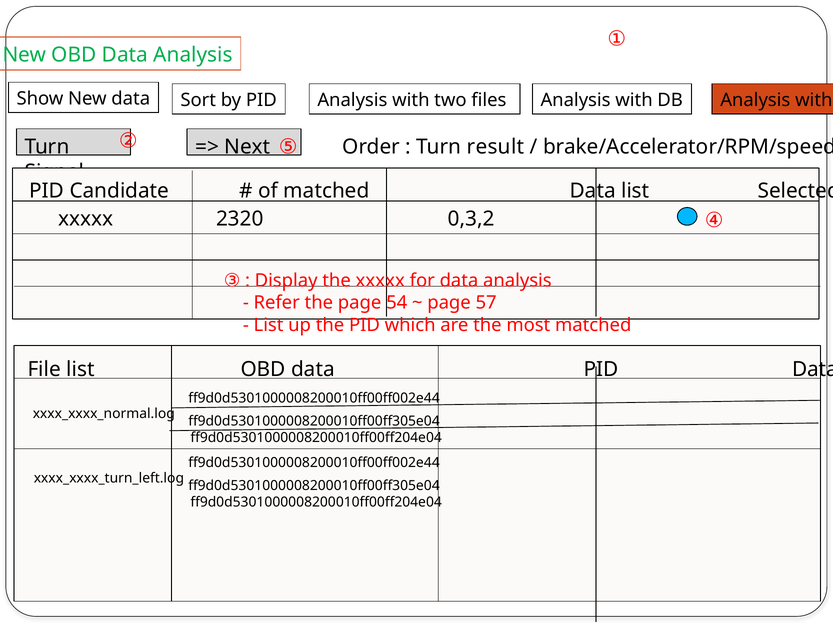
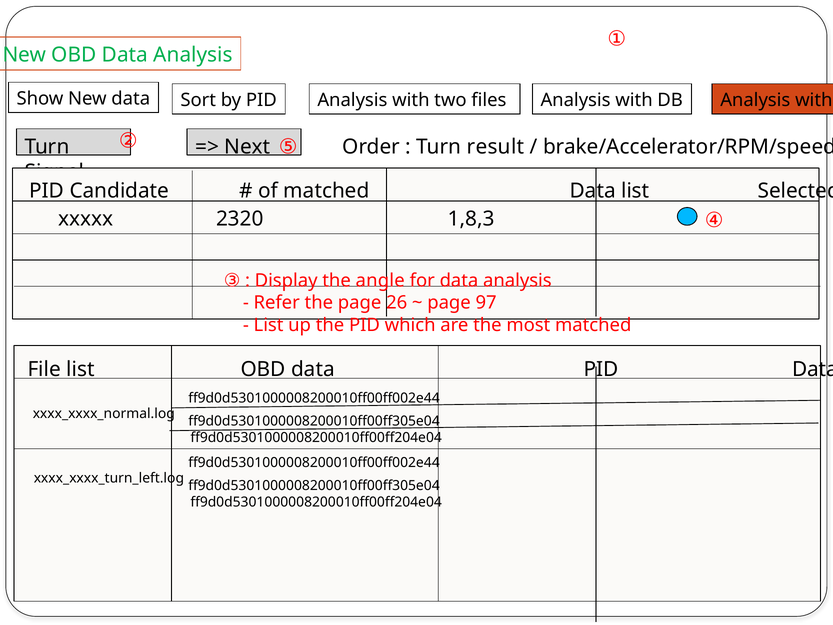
0,3,2: 0,3,2 -> 1,8,3 (471, 219)
the xxxxx: xxxxx -> angle (380, 280)
54: 54 -> 26 (397, 303)
57: 57 -> 97 (486, 303)
